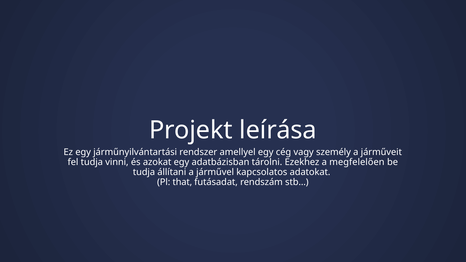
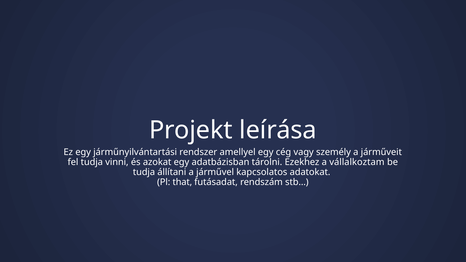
megfelelően: megfelelően -> vállalkoztam (357, 162)
